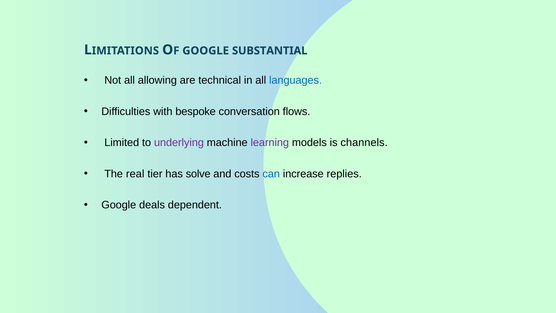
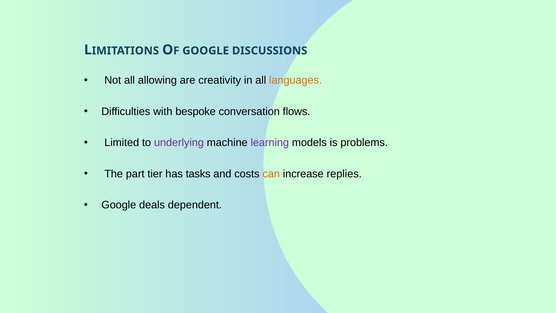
SUBSTANTIAL: SUBSTANTIAL -> DISCUSSIONS (270, 51)
technical: technical -> creativity (220, 80)
languages colour: blue -> orange (296, 80)
channels: channels -> problems (364, 143)
real: real -> part (135, 174)
solve: solve -> tasks (198, 174)
can colour: blue -> orange (271, 174)
